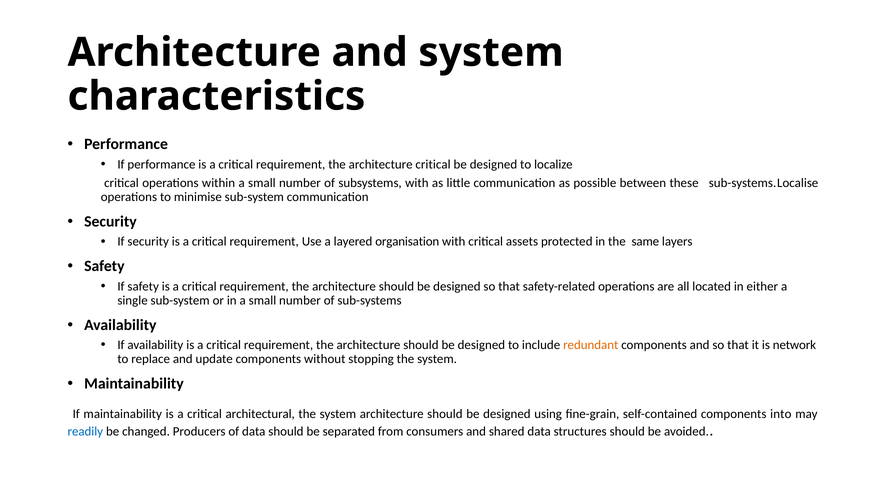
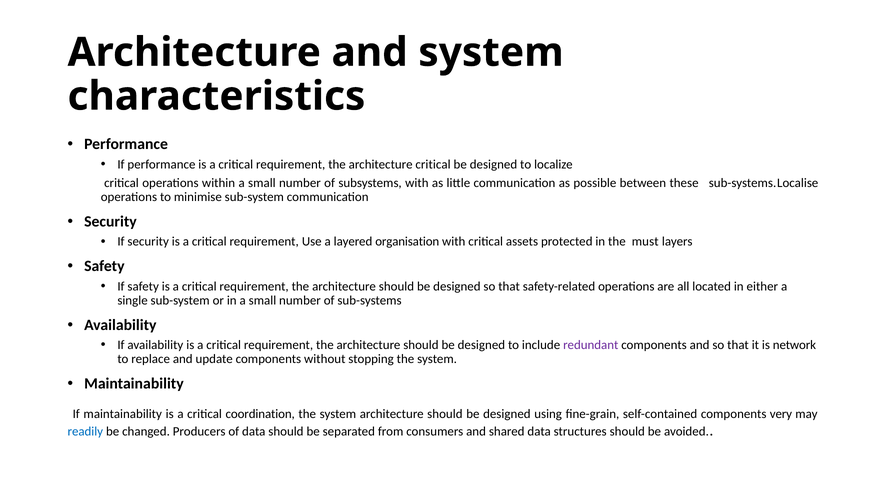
same: same -> must (645, 242)
redundant colour: orange -> purple (591, 345)
architectural: architectural -> coordination (260, 414)
into: into -> very (781, 414)
